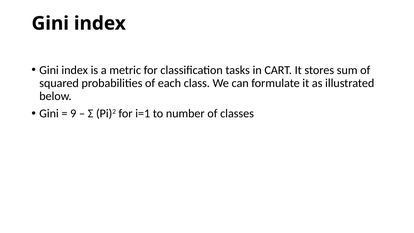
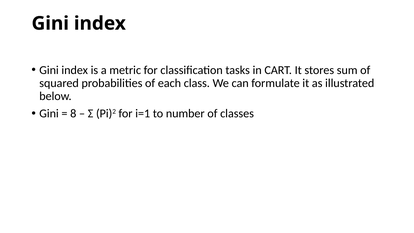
9: 9 -> 8 (73, 113)
